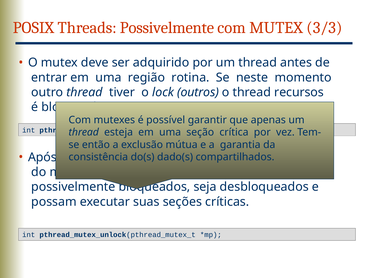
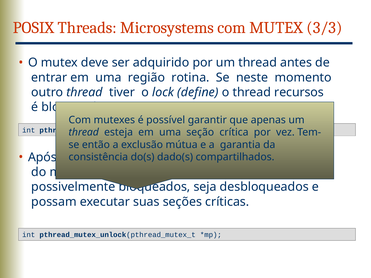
POSIX Threads Possivelmente: Possivelmente -> Microsystems (167, 28)
lock outros: outros -> define (198, 92)
